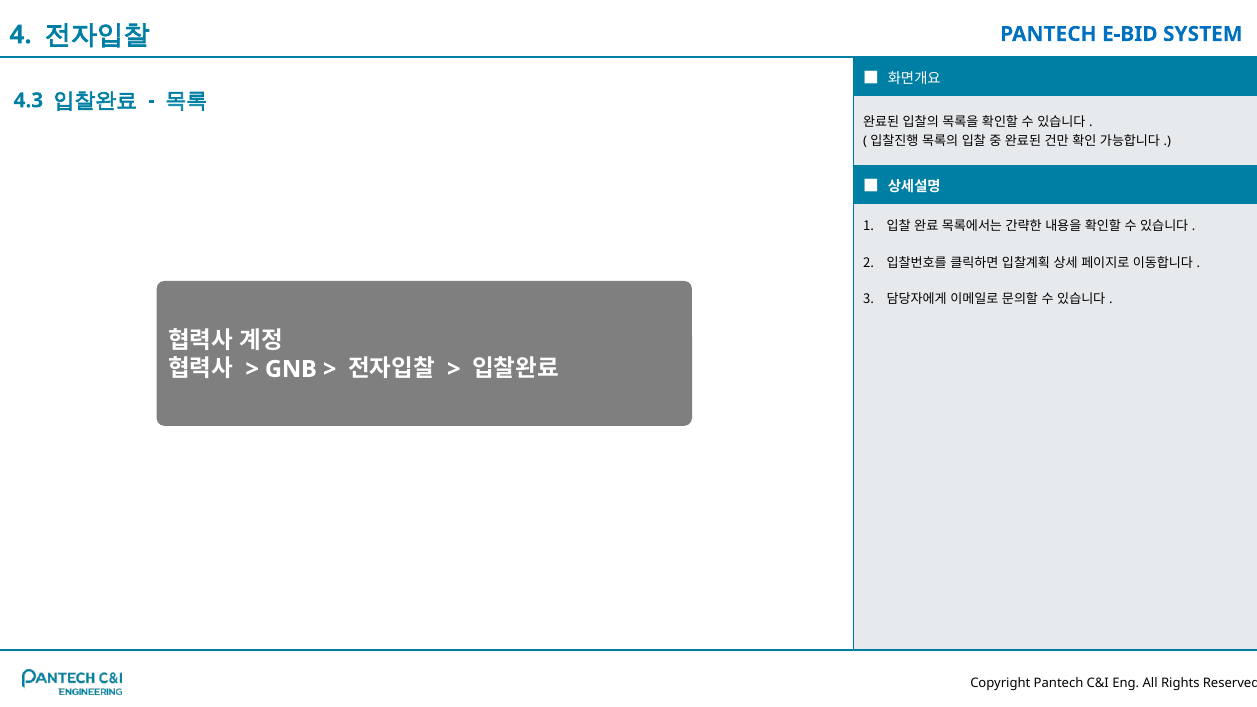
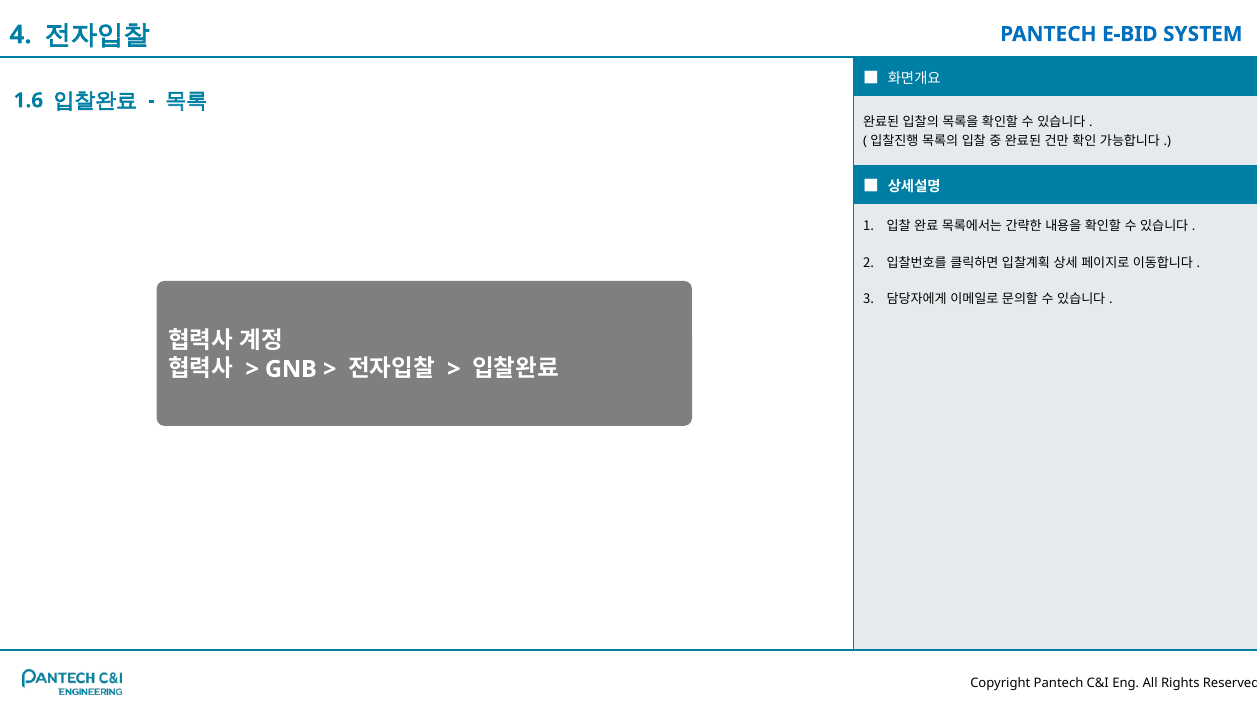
4.3: 4.3 -> 1.6 (28, 100)
